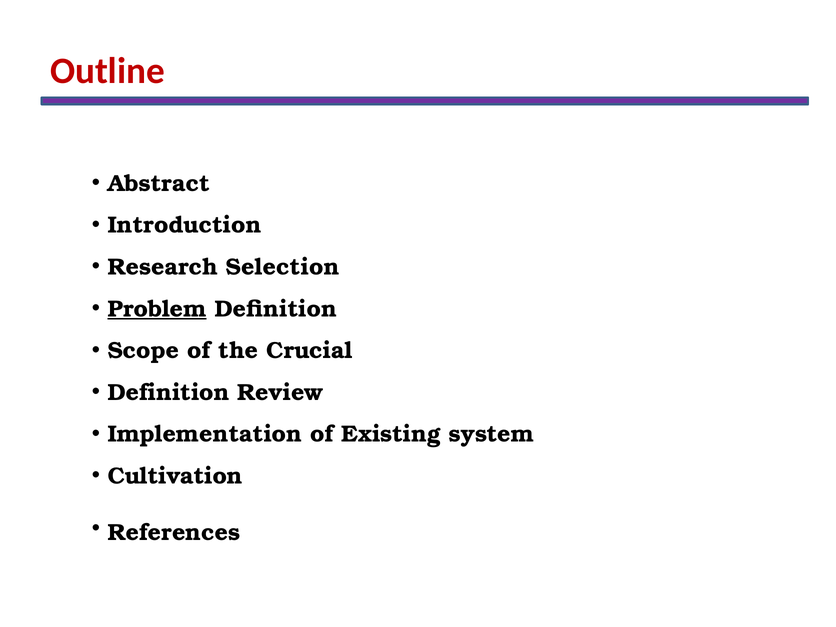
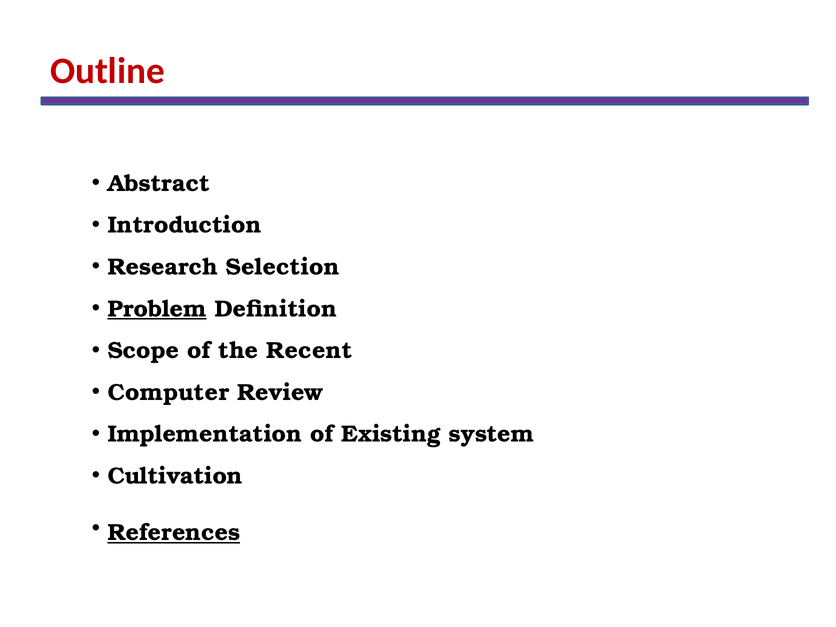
Crucial: Crucial -> Recent (309, 351)
Definition: Definition -> Computer (168, 393)
References underline: none -> present (174, 533)
